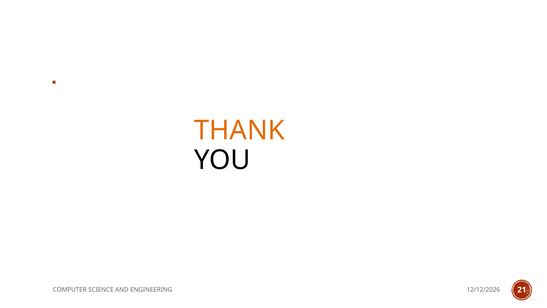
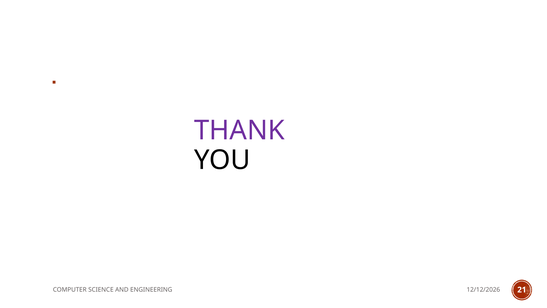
THANK colour: orange -> purple (239, 130)
